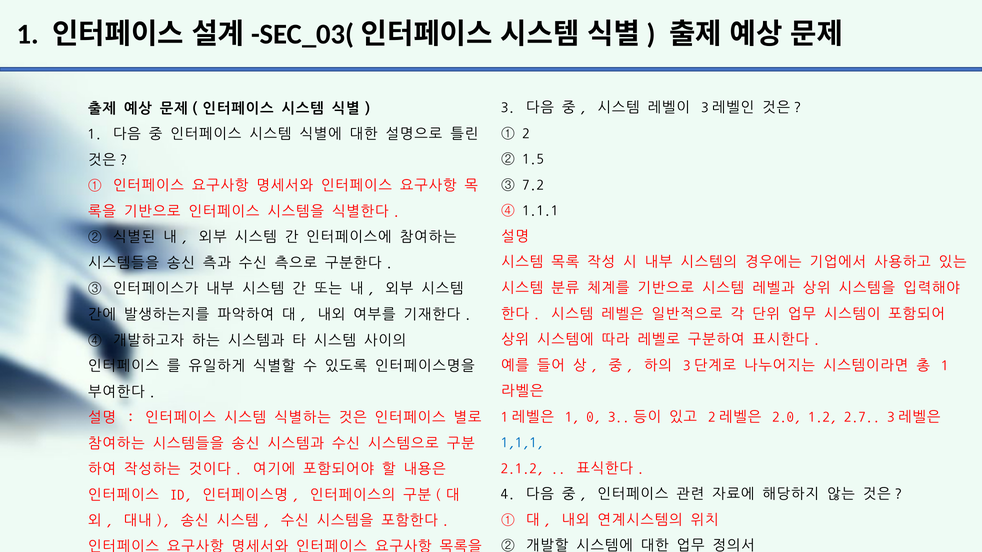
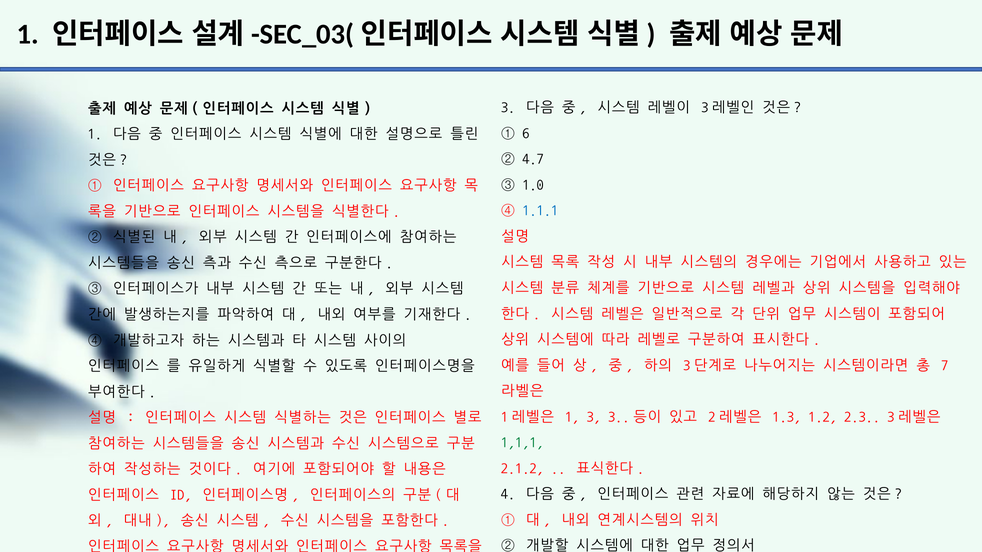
① 2: 2 -> 6 (526, 133)
1.5: 1.5 -> 4.7 (533, 159)
7.2: 7.2 -> 1.0 (533, 185)
1.1.1 colour: black -> blue (540, 210)
1: 1 -> 7 (945, 365)
1 0: 0 -> 3 (594, 417)
2.0: 2.0 -> 1.3 (787, 417)
2.7: 2.7 -> 2.3 (862, 417)
1,1,1 colour: blue -> green (522, 442)
